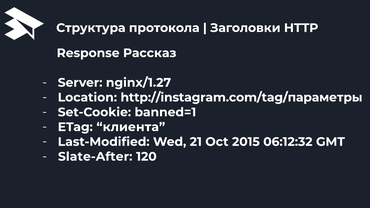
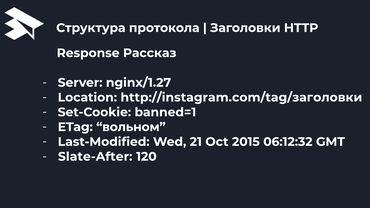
http://instagram.com/tag/параметры: http://instagram.com/tag/параметры -> http://instagram.com/tag/заголовки (241, 97)
клиента: клиента -> вольном (131, 127)
